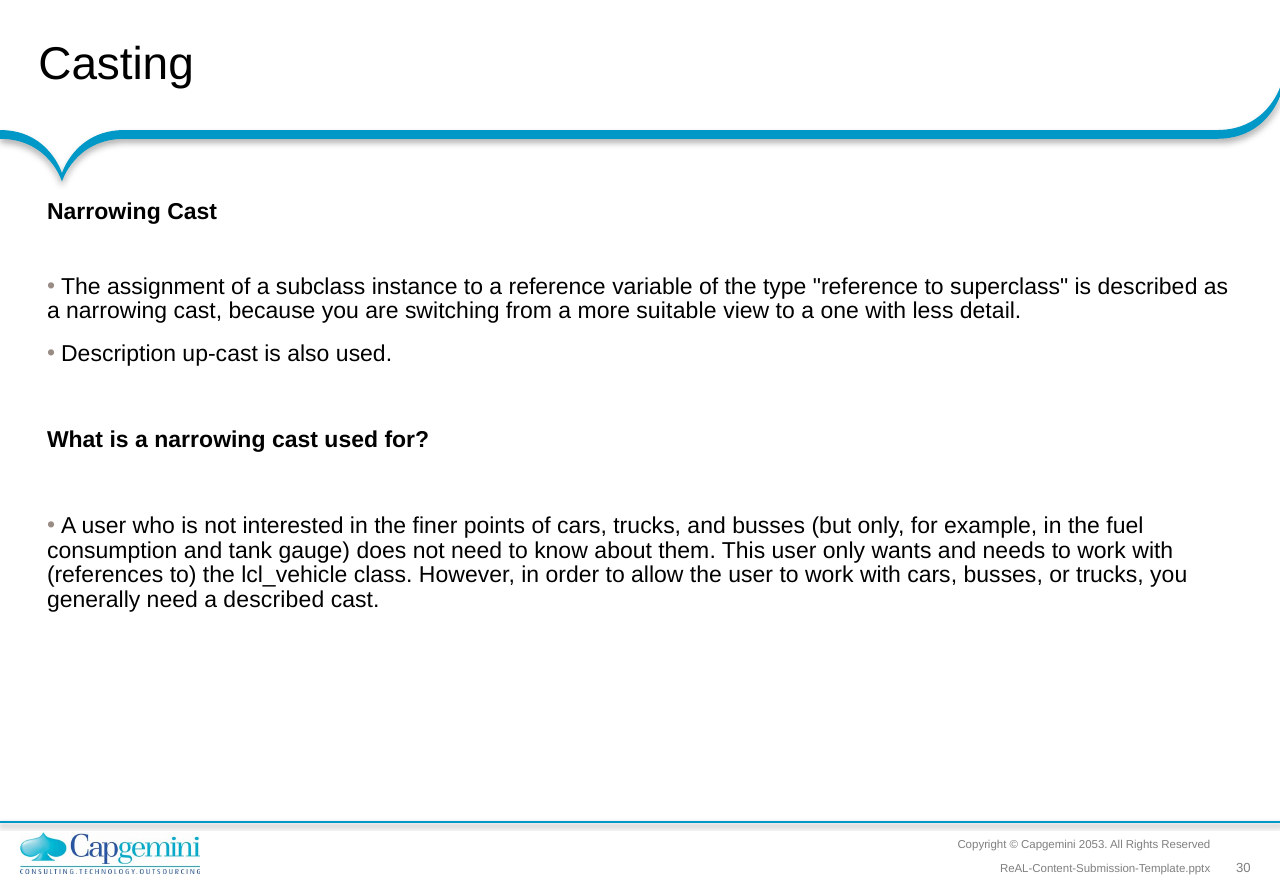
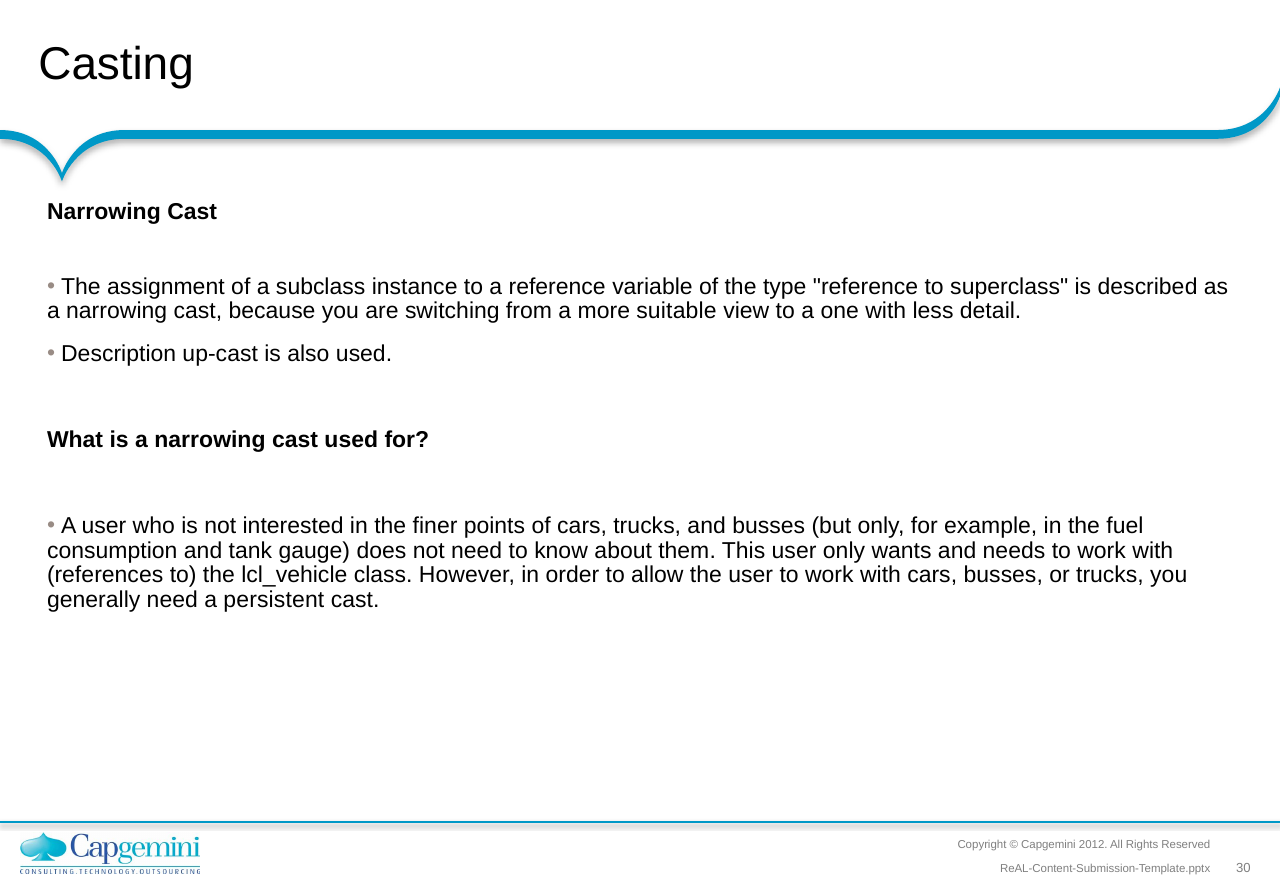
a described: described -> persistent (274, 600)
2053: 2053 -> 2012 (1093, 845)
